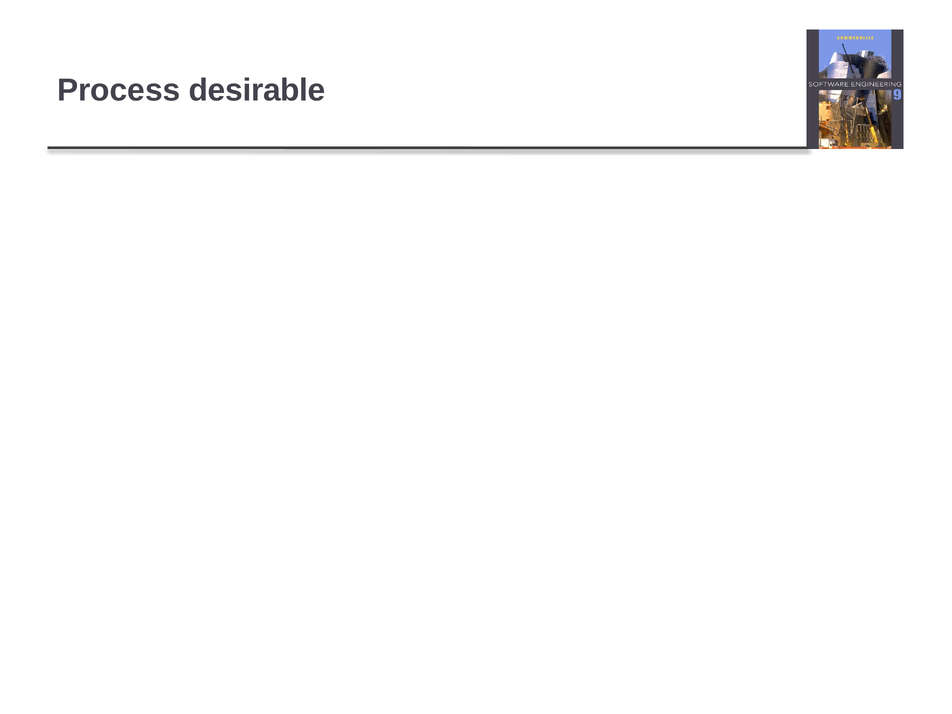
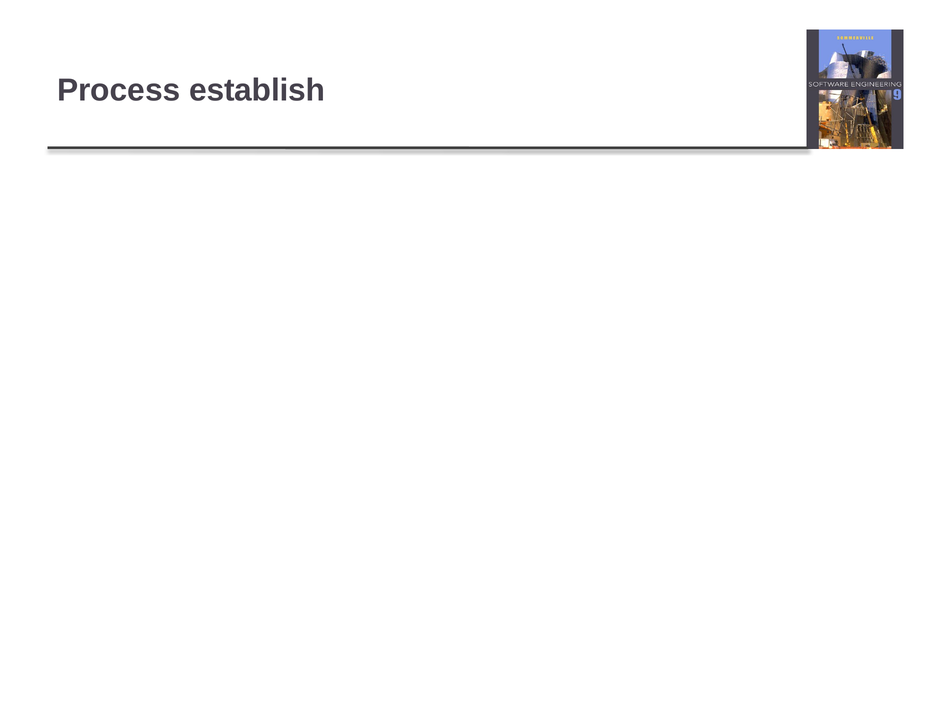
desirable: desirable -> establish (257, 90)
